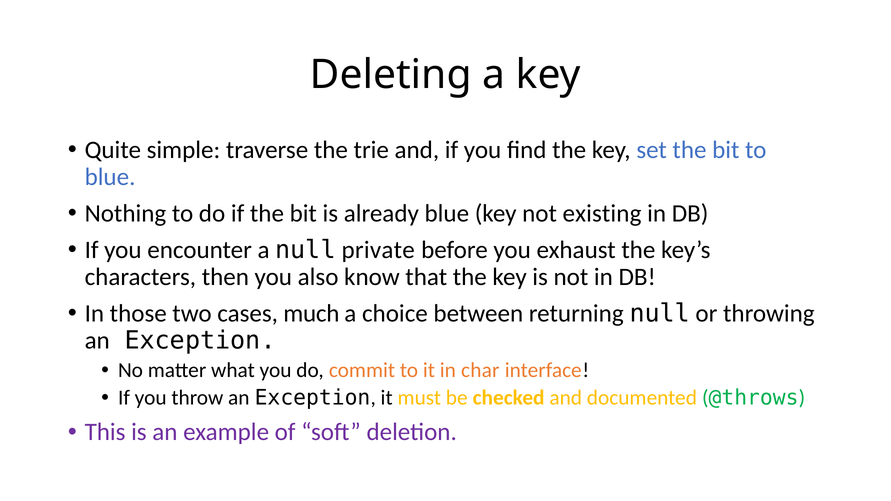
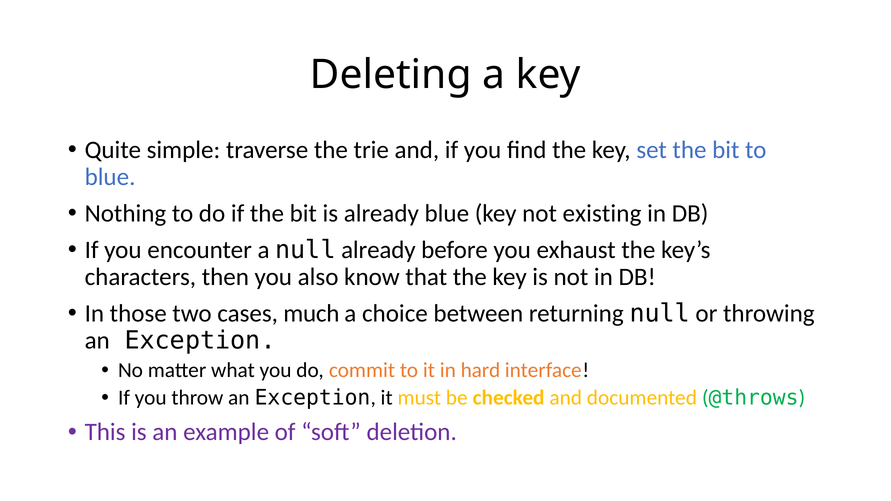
null private: private -> already (378, 250)
char: char -> hard (480, 370)
